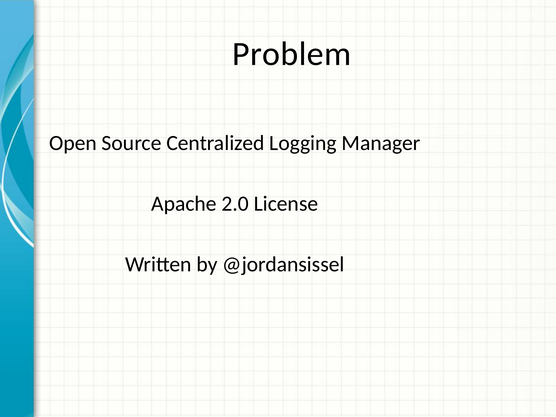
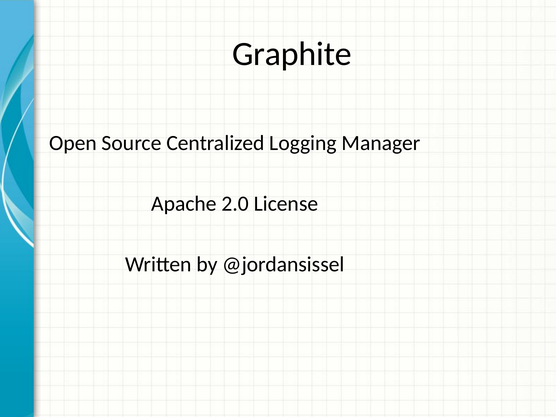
Problem: Problem -> Graphite (292, 54)
